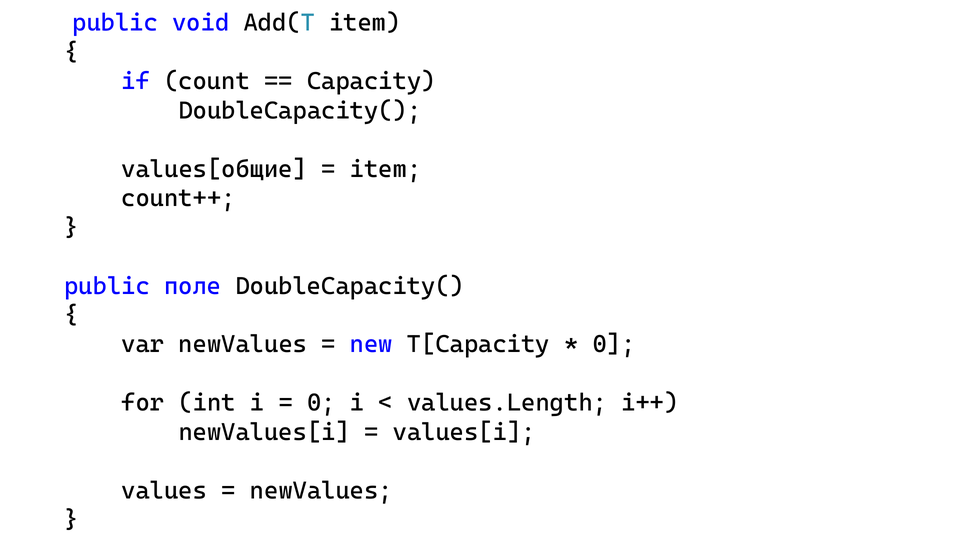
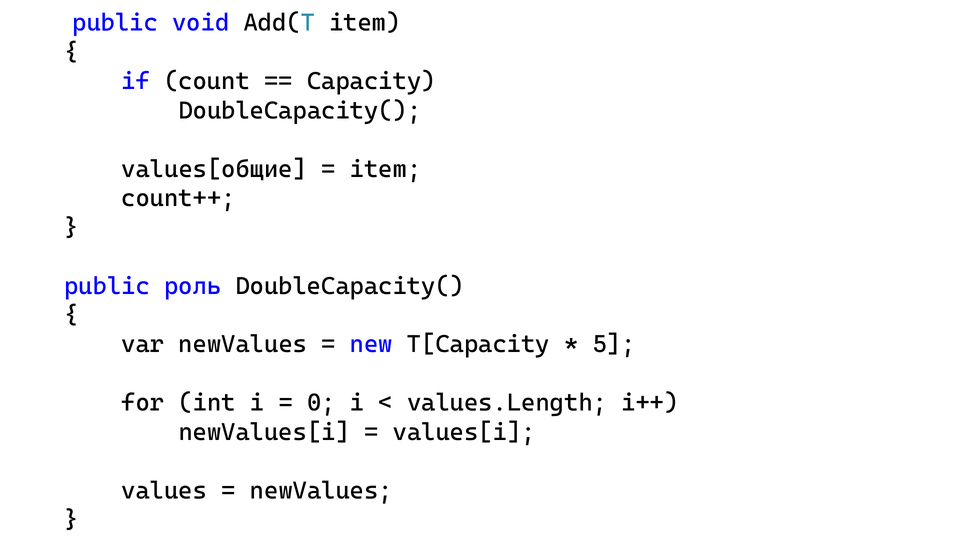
поле: поле -> роль (193, 286)
0: 0 -> 5 (614, 345)
